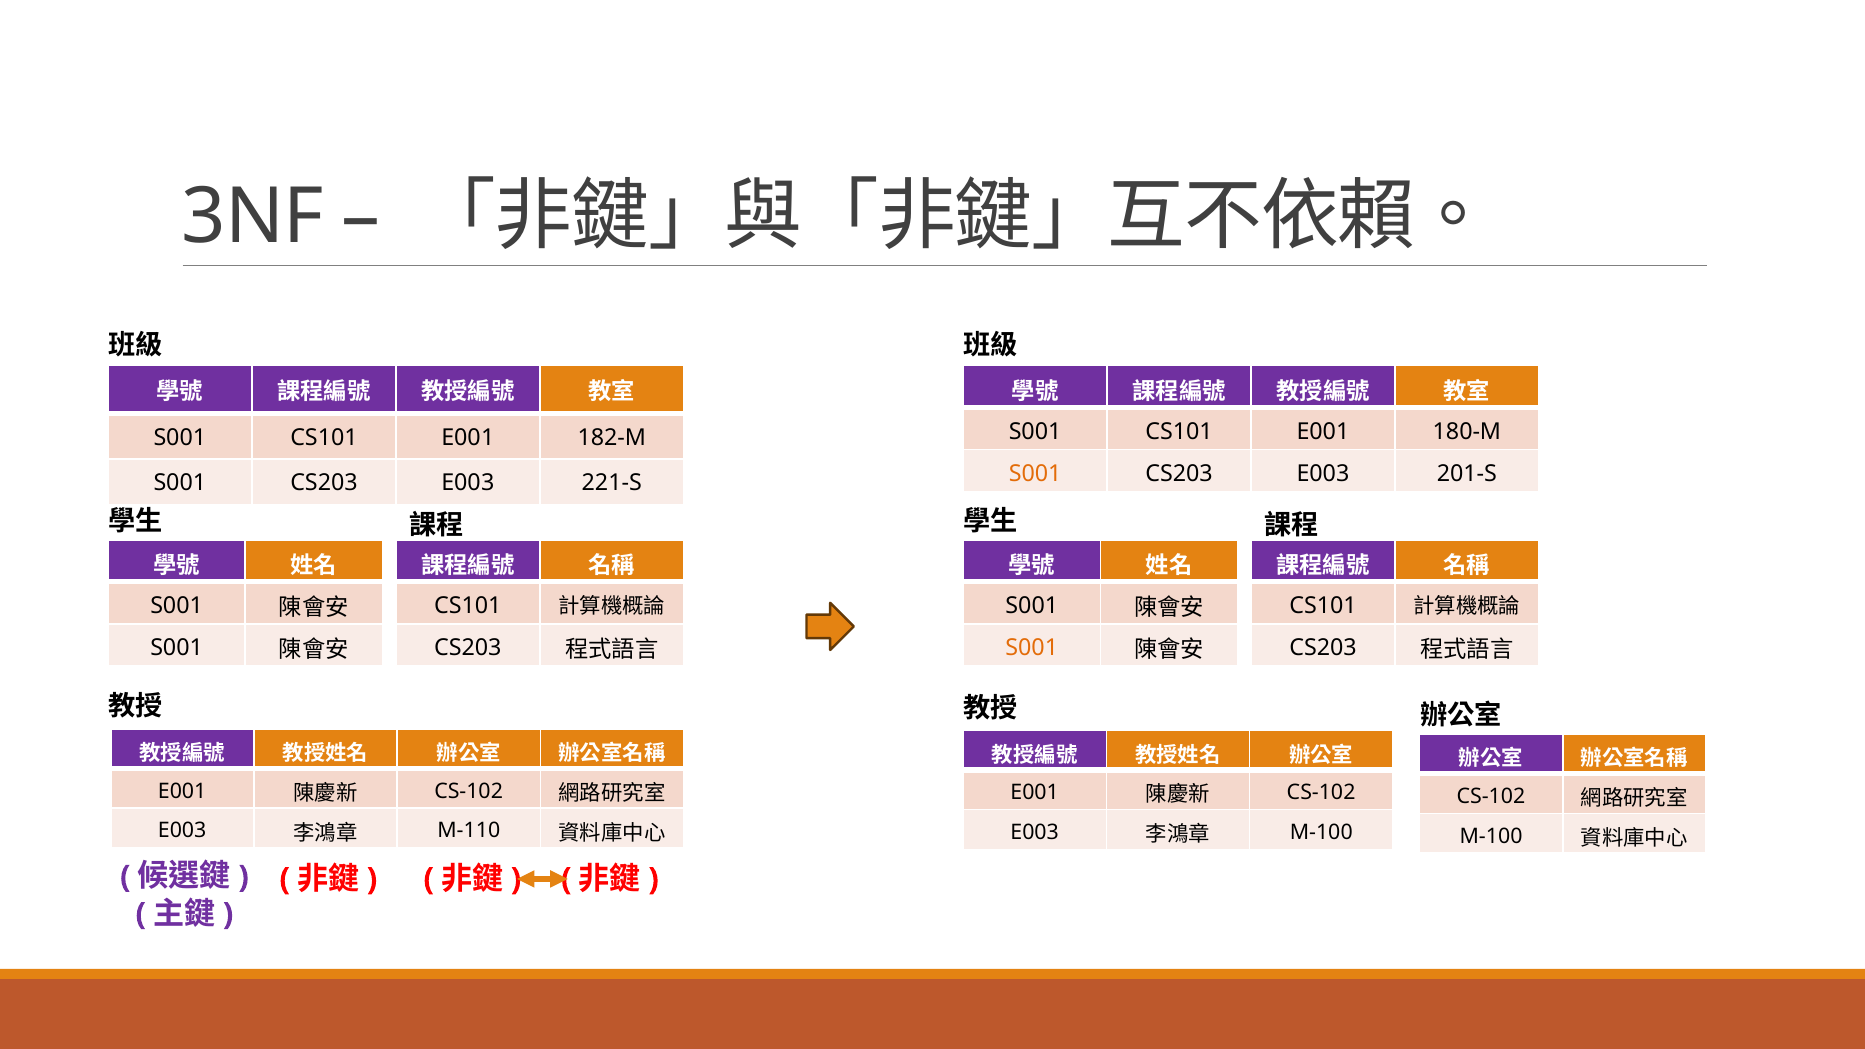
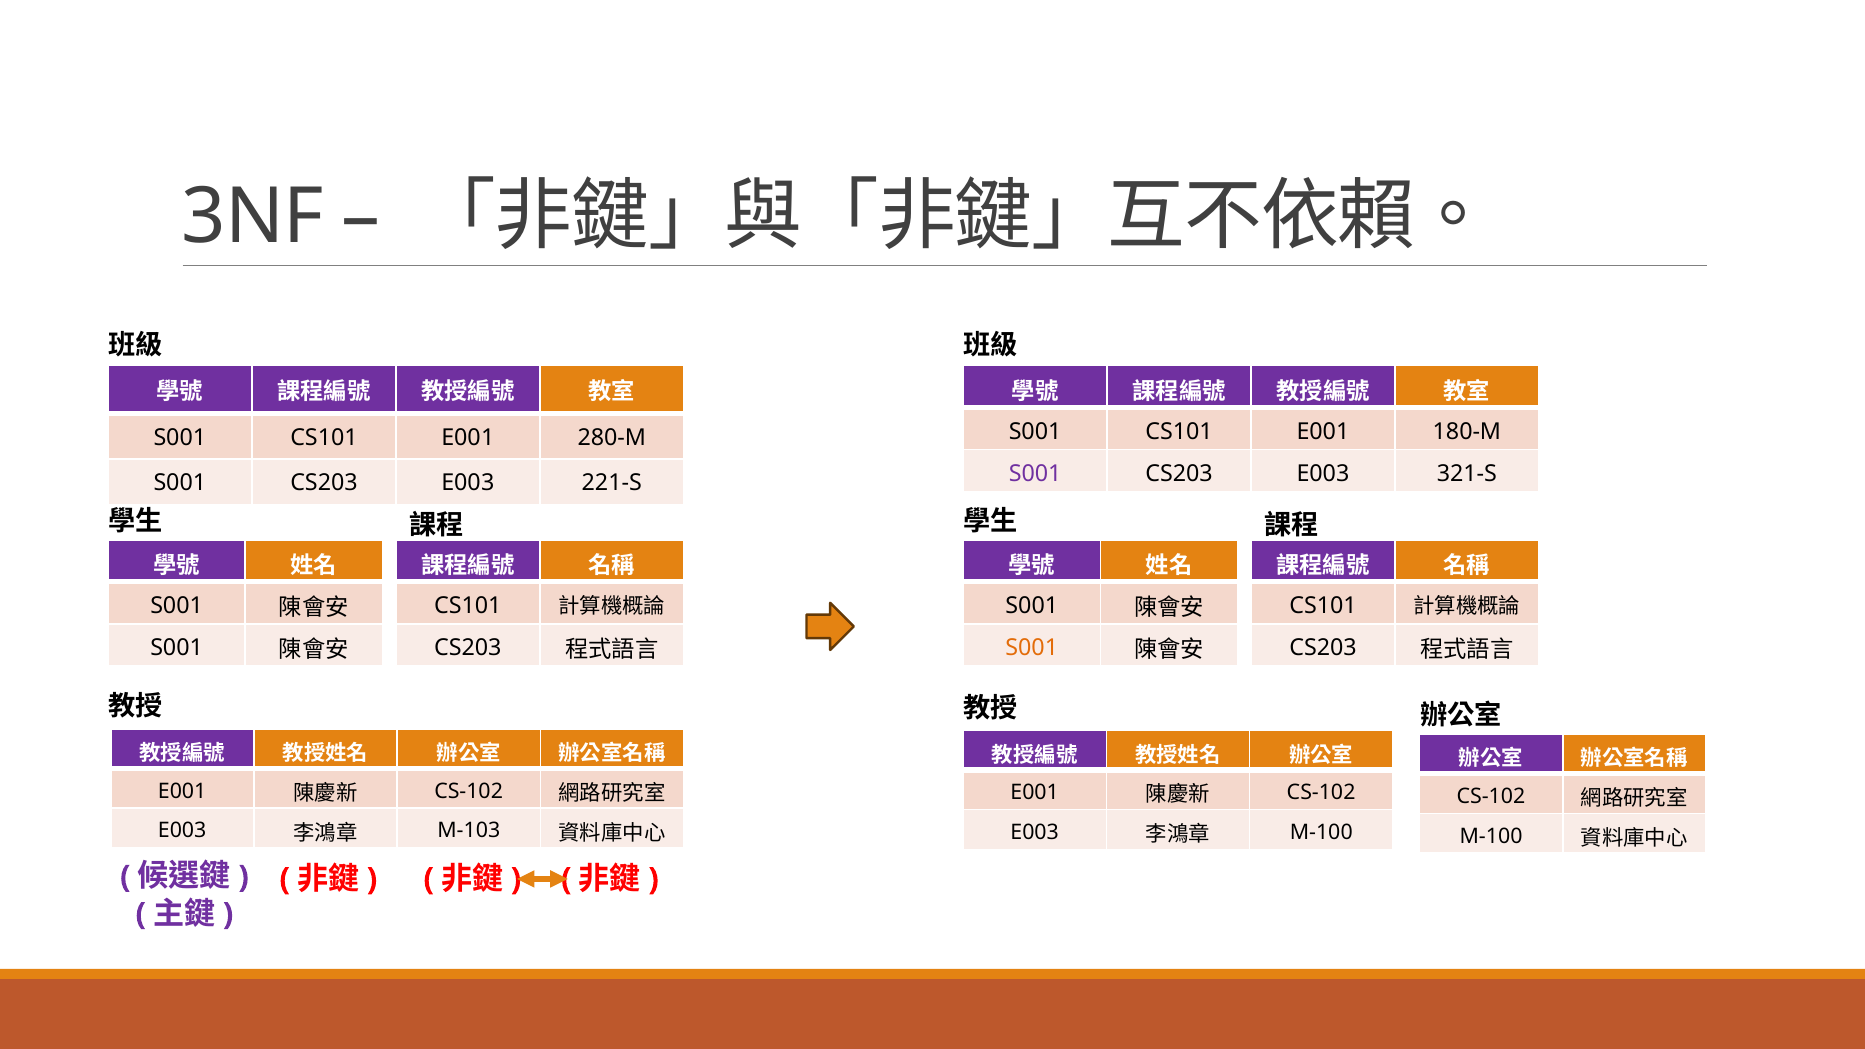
182-M: 182-M -> 280-M (612, 437)
S001 colour: orange -> purple (1035, 474)
201-S: 201-S -> 321-S (1467, 474)
M-110: M-110 -> M-103 (469, 831)
